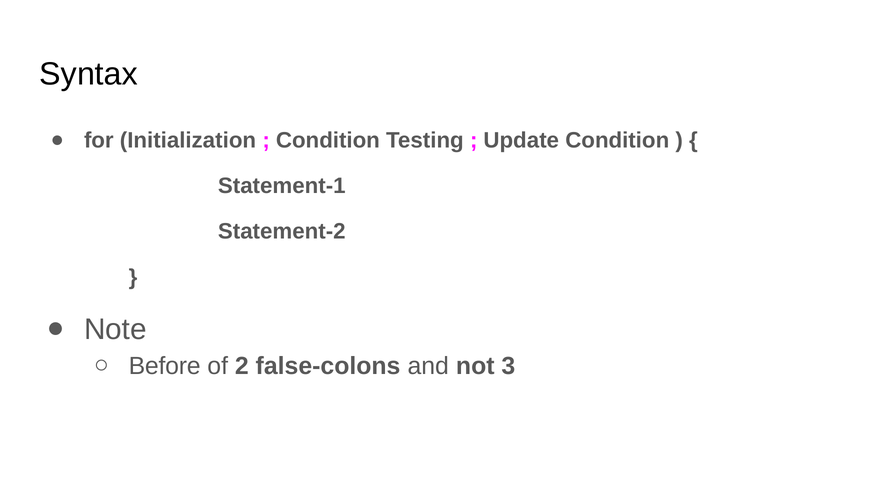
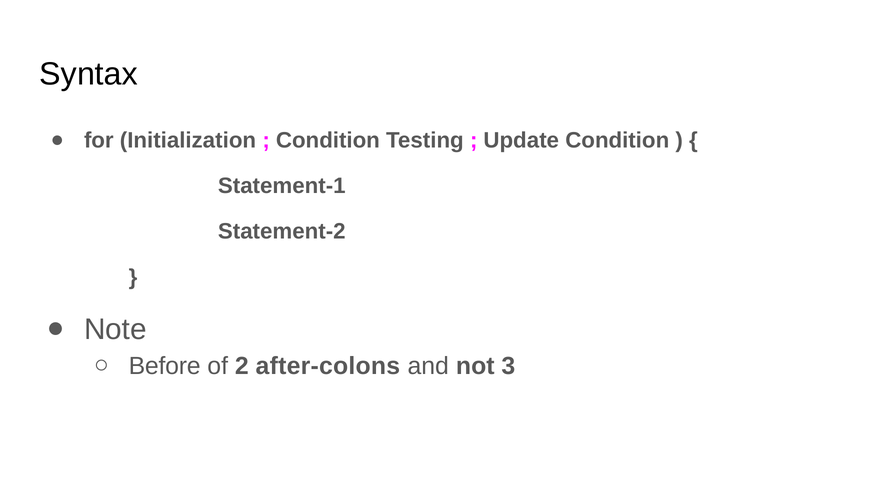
false-colons: false-colons -> after-colons (328, 366)
